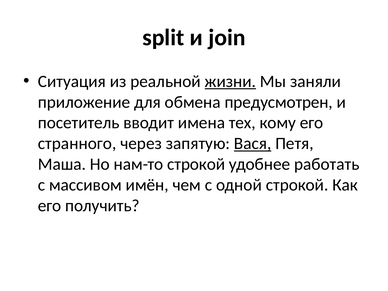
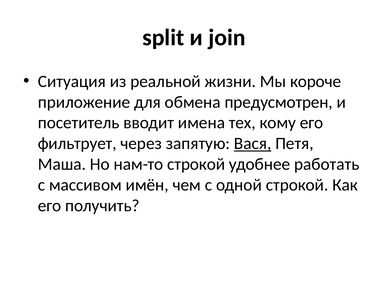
жизни underline: present -> none (230, 81)
заняли: заняли -> короче (316, 81)
странного: странного -> фильтрует (77, 143)
